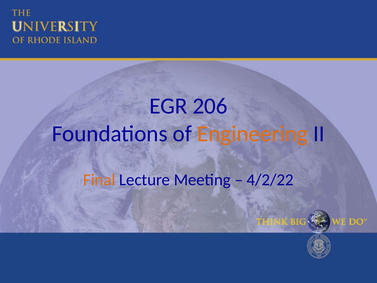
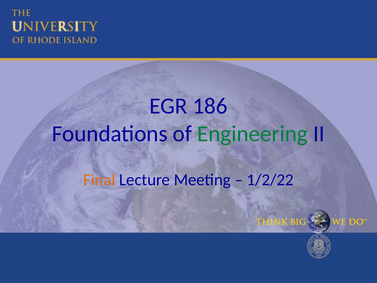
206: 206 -> 186 (210, 106)
Engineering colour: orange -> green (252, 134)
4/2/22: 4/2/22 -> 1/2/22 (270, 180)
